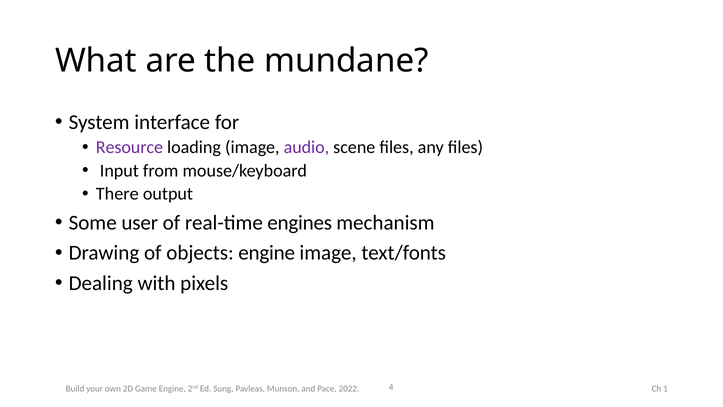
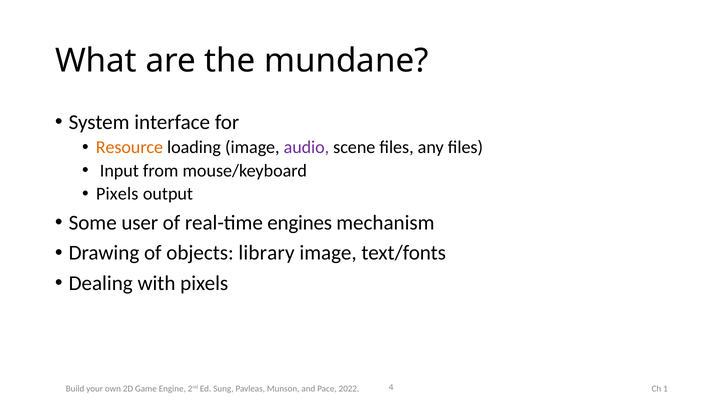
Resource colour: purple -> orange (129, 147)
There: There -> Pixels (117, 194)
objects engine: engine -> library (266, 253)
